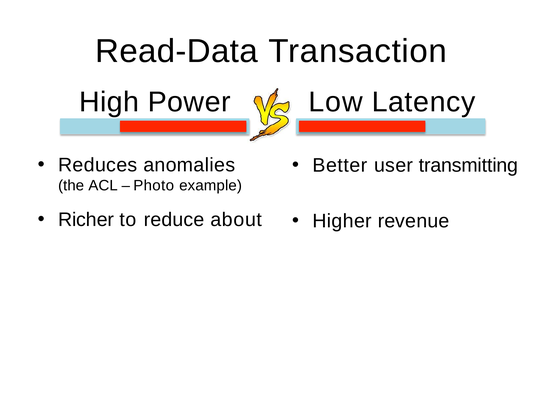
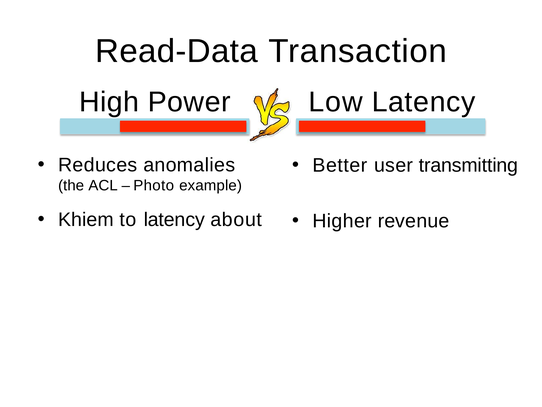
Richer: Richer -> Khiem (86, 219)
to reduce: reduce -> latency (174, 219)
